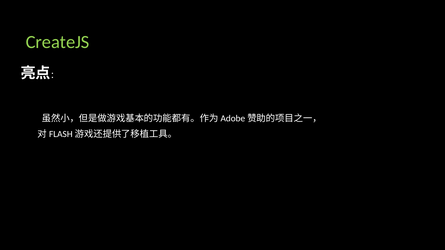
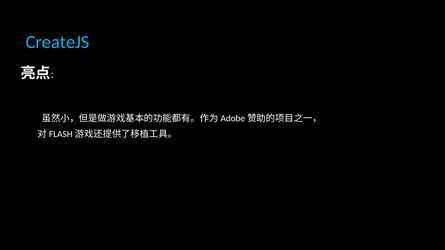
CreateJS colour: light green -> light blue (58, 42)
